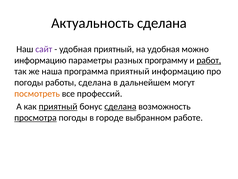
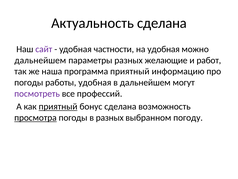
удобная приятный: приятный -> частности (114, 49)
информацию: информацию -> дальнейшем (40, 60)
программу: программу -> желающие (166, 60)
работ underline: present -> none (209, 60)
работы сделана: сделана -> удобная (95, 82)
посмотреть colour: orange -> purple (37, 93)
сделана underline: present -> none (120, 106)
в городе: городе -> разных (110, 117)
работе: работе -> погоду (188, 117)
